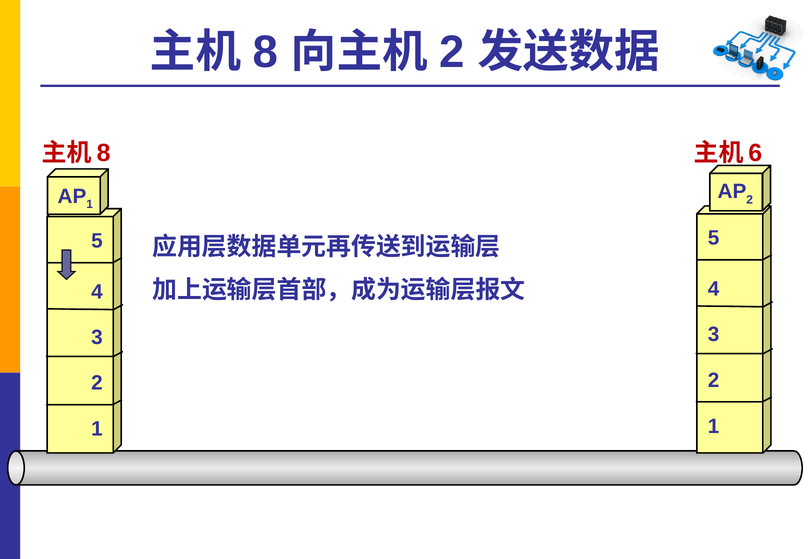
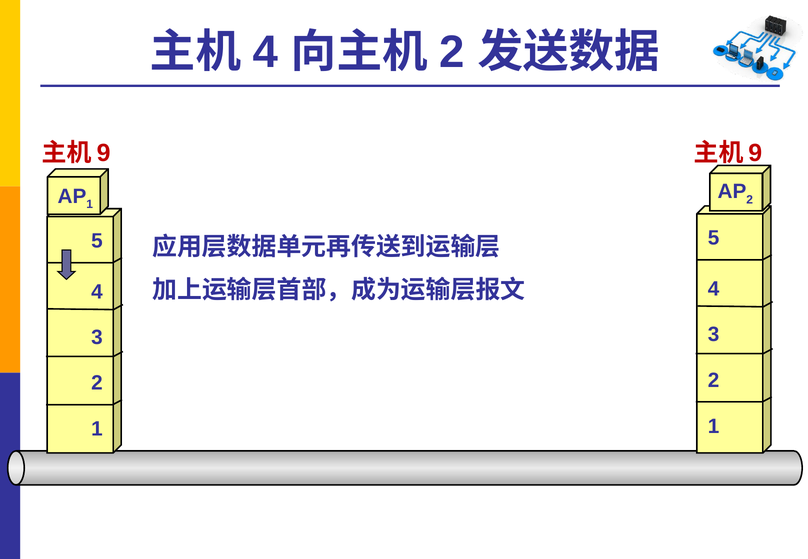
8: 8 -> 4 (265, 52)
8: 8 -> 9 (104, 153)
6: 6 -> 9 (755, 153)
